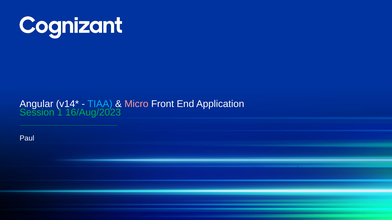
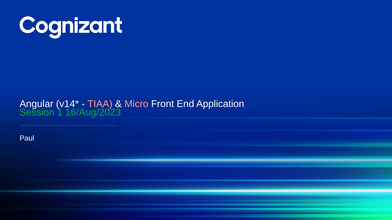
TIAA colour: light blue -> pink (100, 104)
